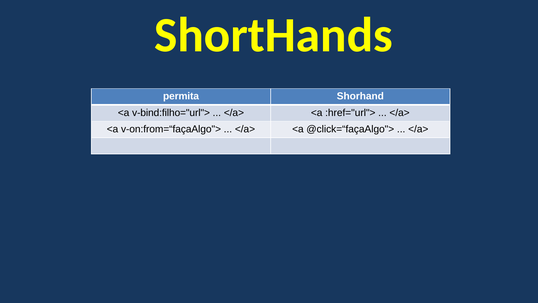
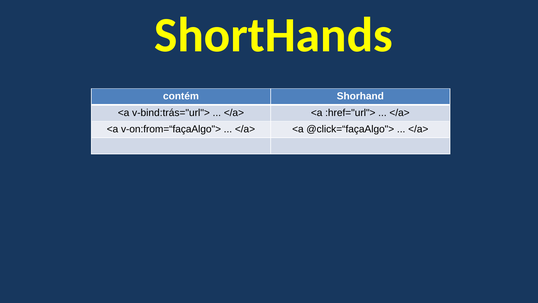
permita: permita -> contém (181, 96)
v-bind:filho="url">: v-bind:filho="url"> -> v-bind:trás="url"> (171, 113)
